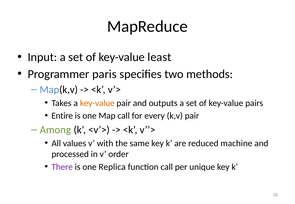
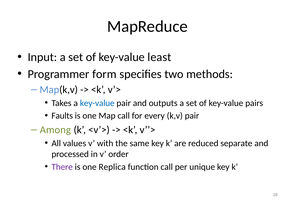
paris: paris -> form (104, 74)
key-value colour: orange -> blue (97, 103)
Entire: Entire -> Faults (62, 116)
machine: machine -> separate (236, 143)
